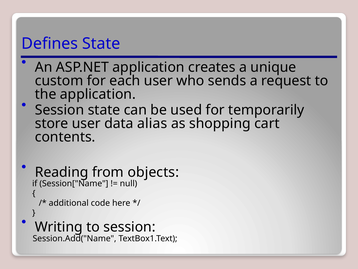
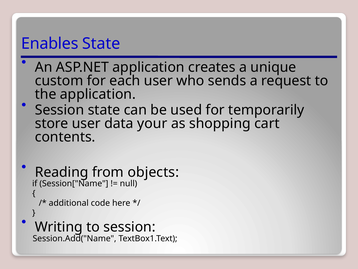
Defines: Defines -> Enables (50, 43)
alias: alias -> your (152, 123)
